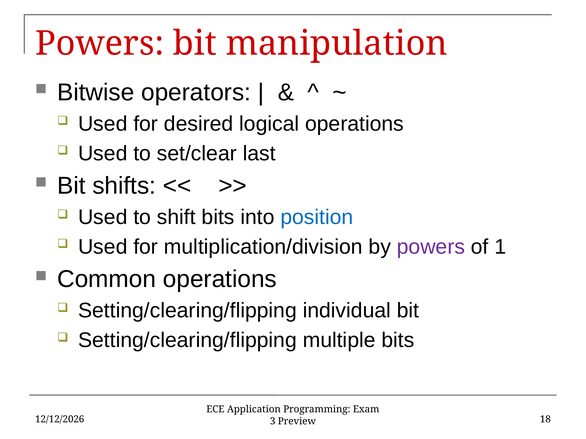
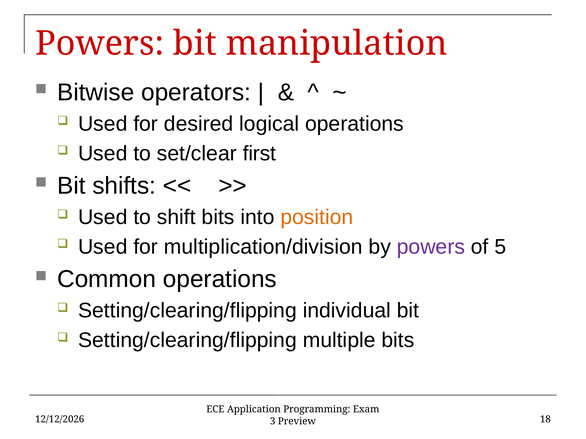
last: last -> first (259, 154)
position colour: blue -> orange (317, 217)
1: 1 -> 5 (500, 247)
